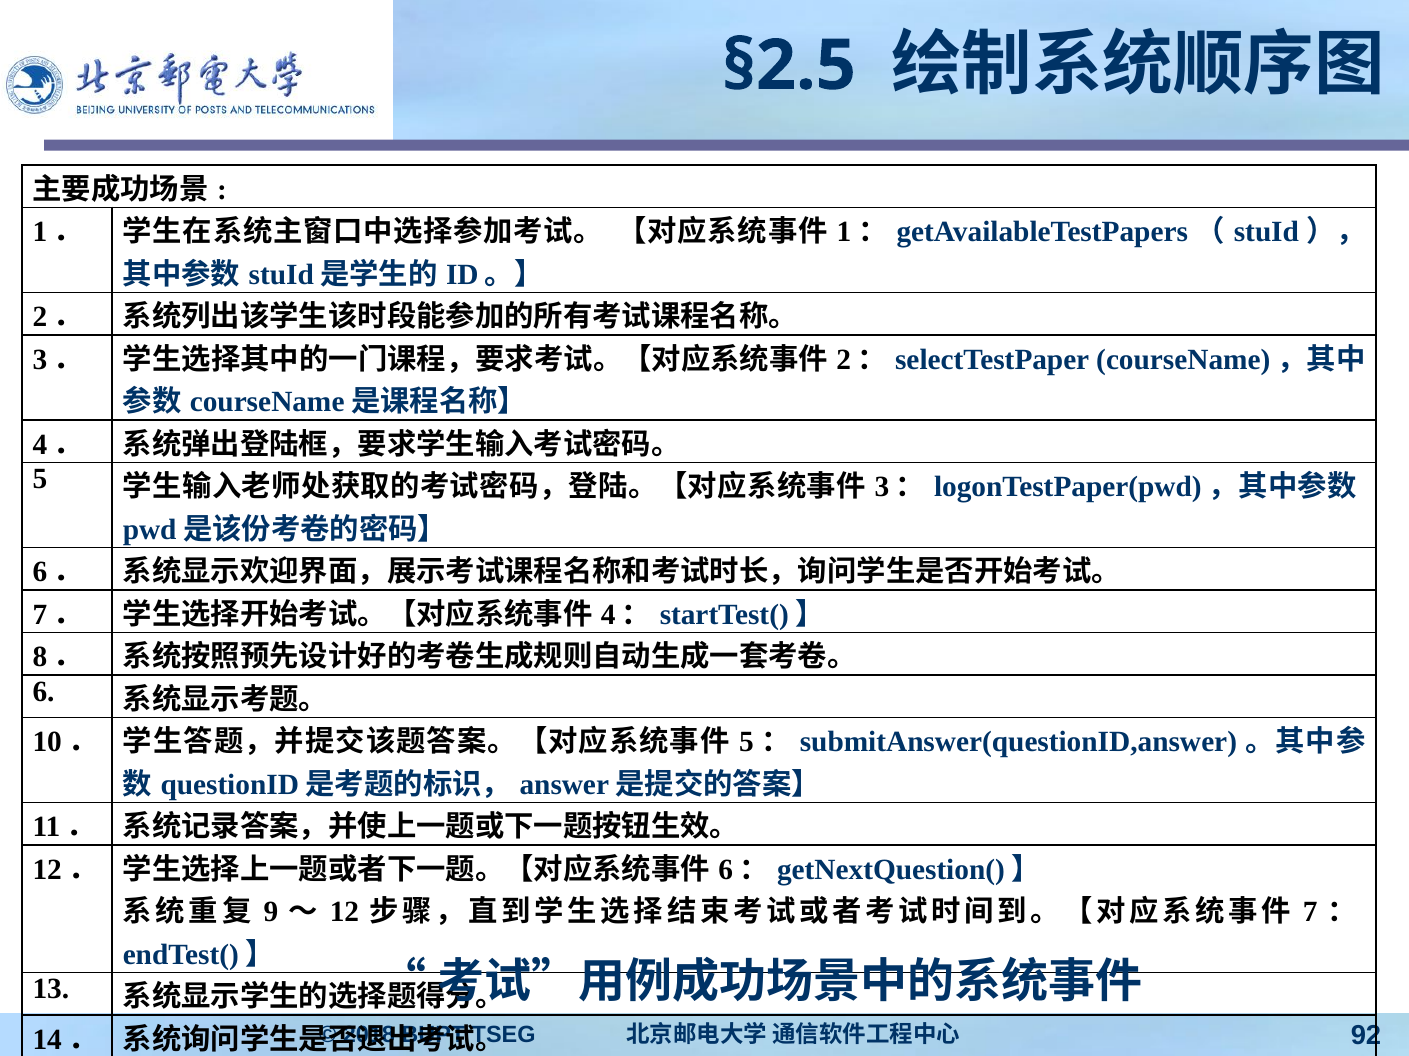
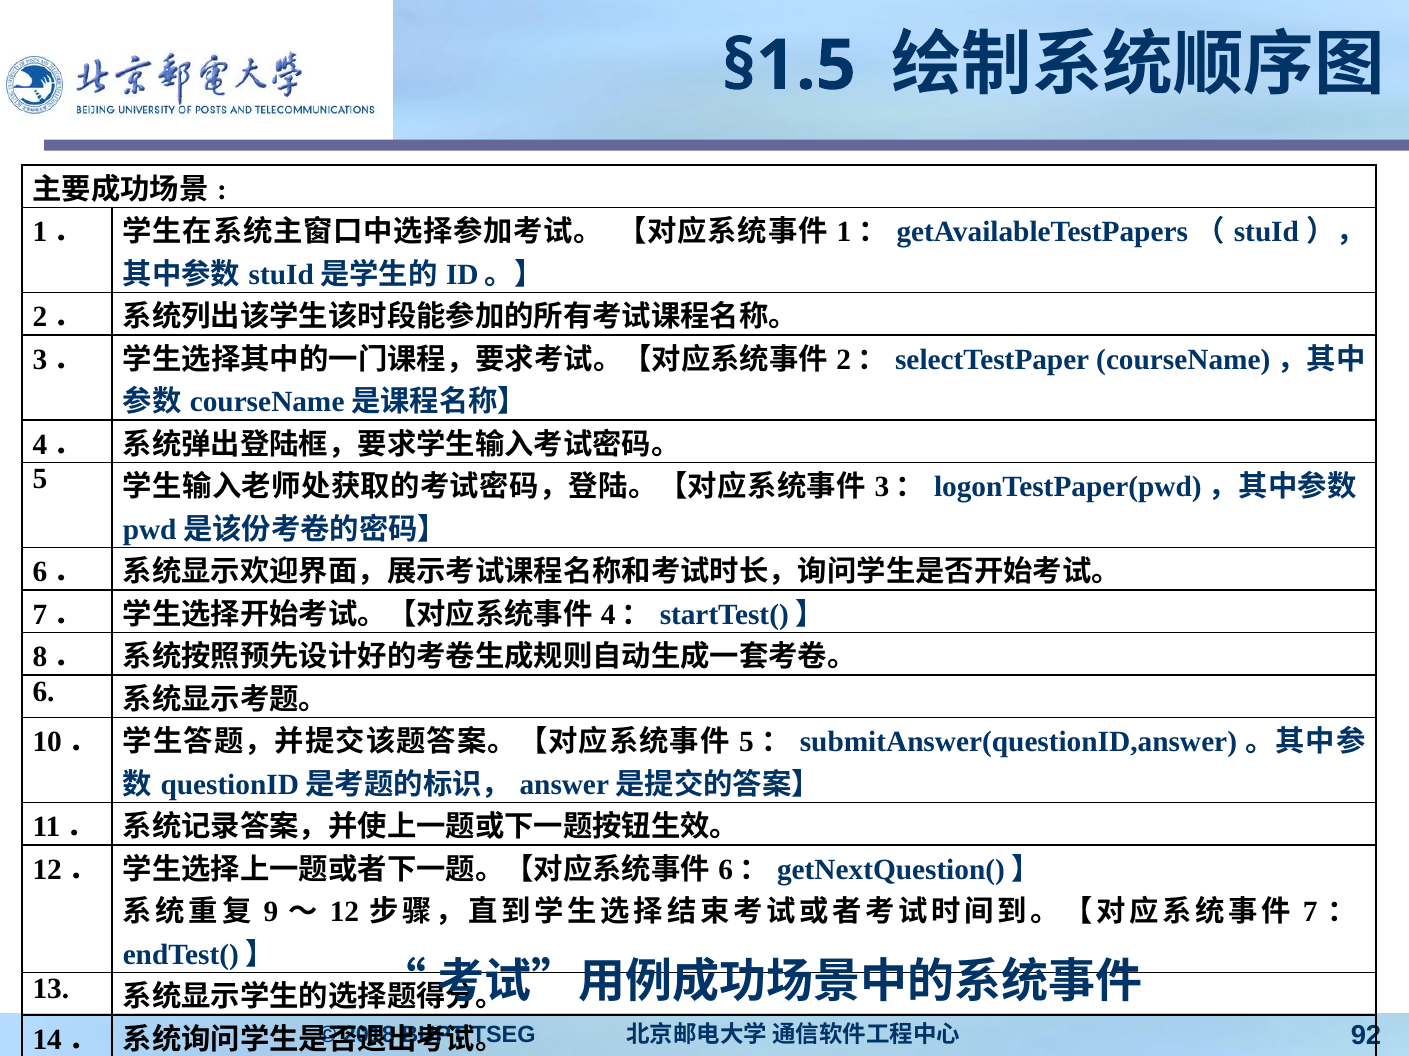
§2.5: §2.5 -> §1.5 (789, 66)
